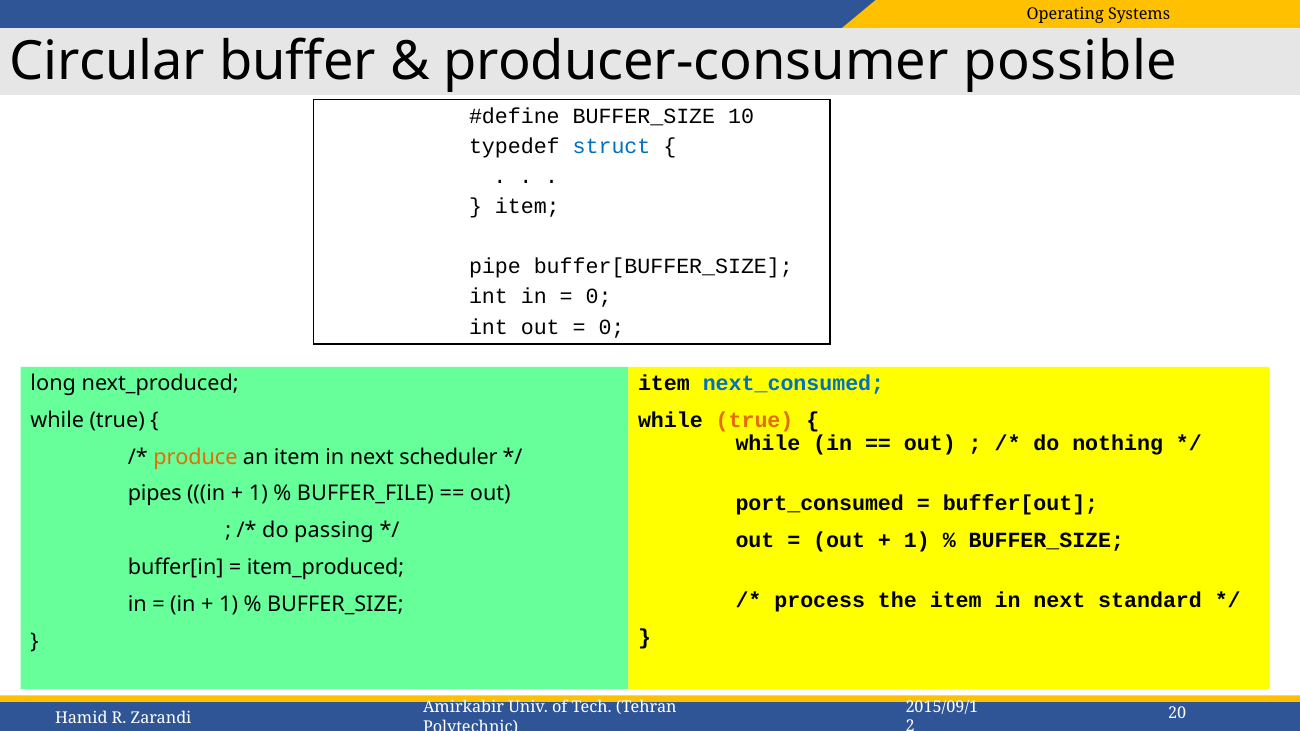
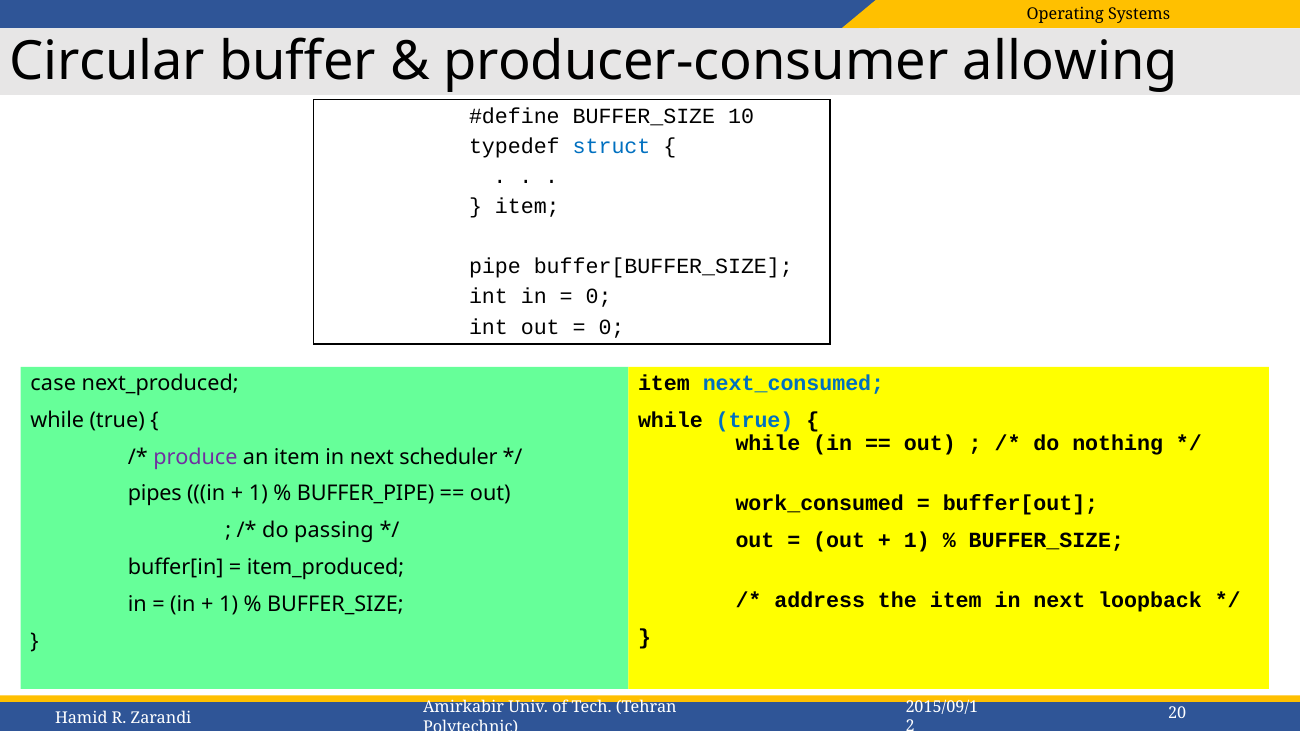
possible: possible -> allowing (1071, 62)
long: long -> case (53, 383)
true colour: orange -> blue (755, 420)
produce colour: orange -> purple (195, 457)
BUFFER_FILE: BUFFER_FILE -> BUFFER_PIPE (366, 494)
port_consumed: port_consumed -> work_consumed (820, 504)
process: process -> address (820, 601)
standard: standard -> loopback (1150, 601)
